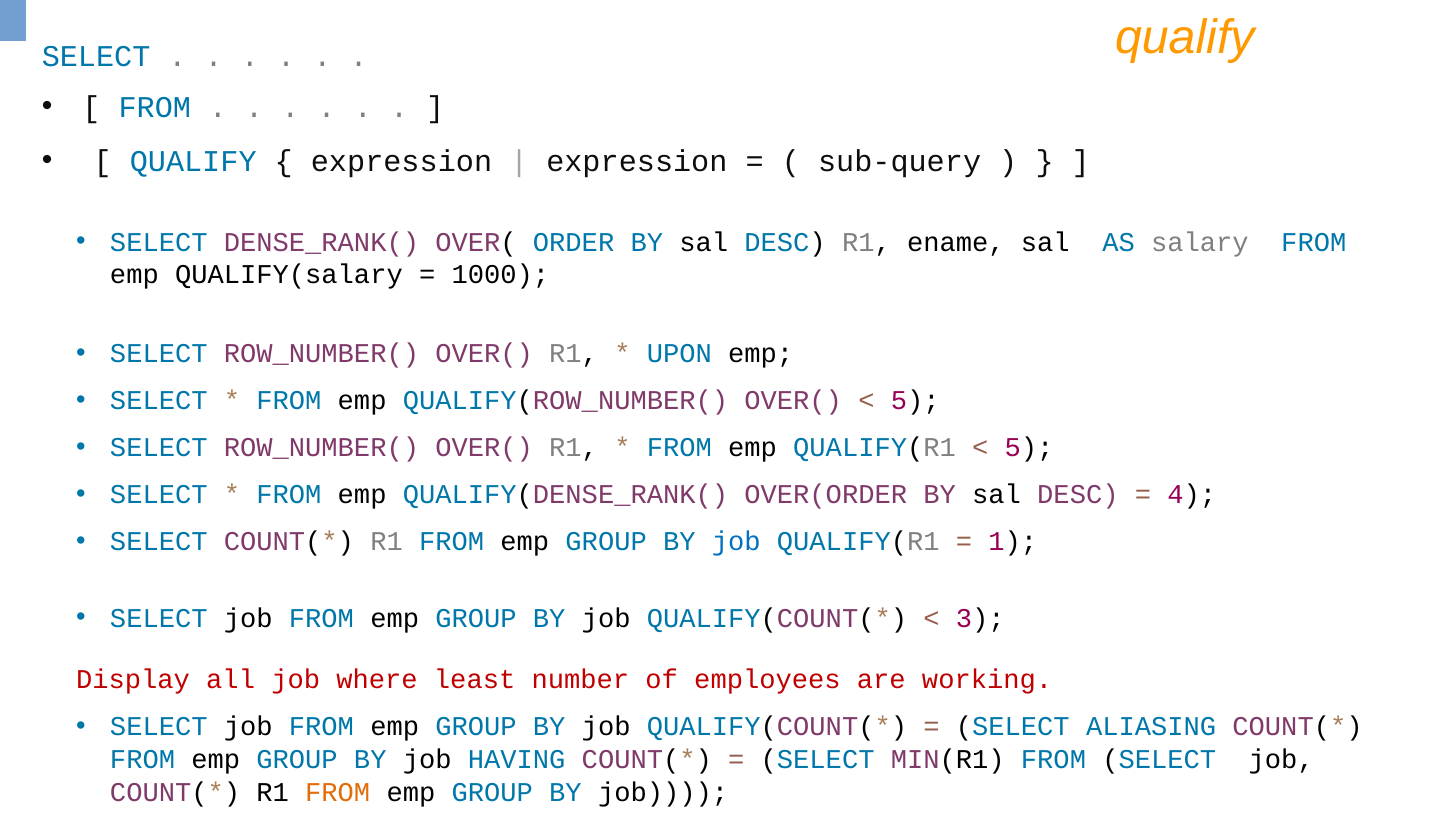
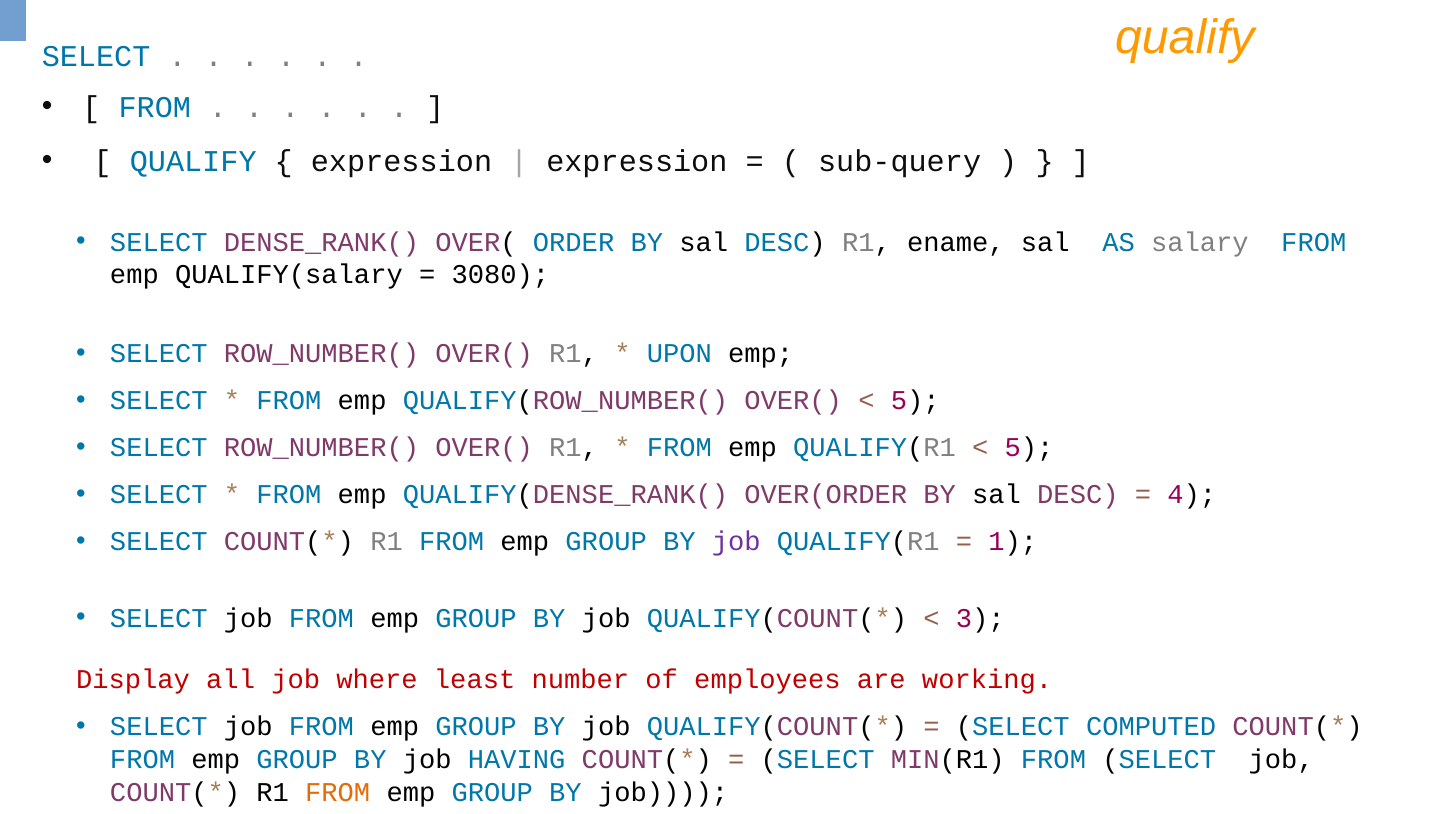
1000: 1000 -> 3080 (500, 275)
job colour: blue -> purple (736, 541)
ALIASING: ALIASING -> COMPUTED (1151, 726)
